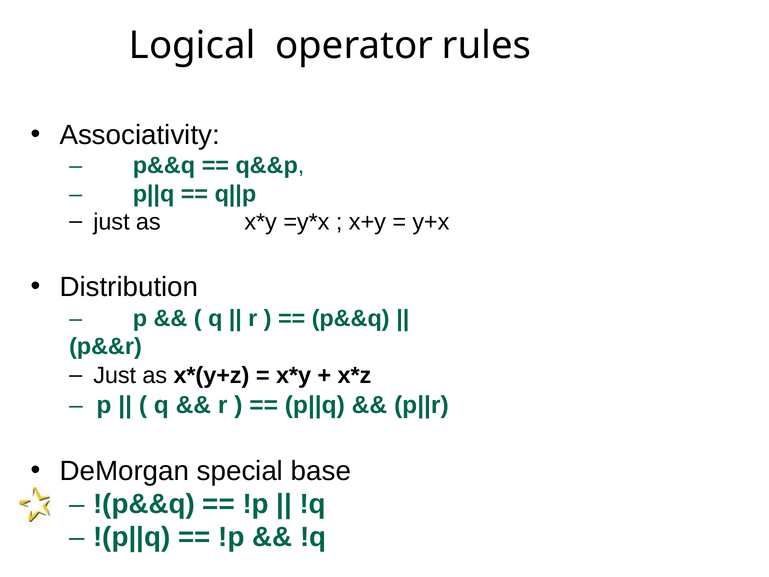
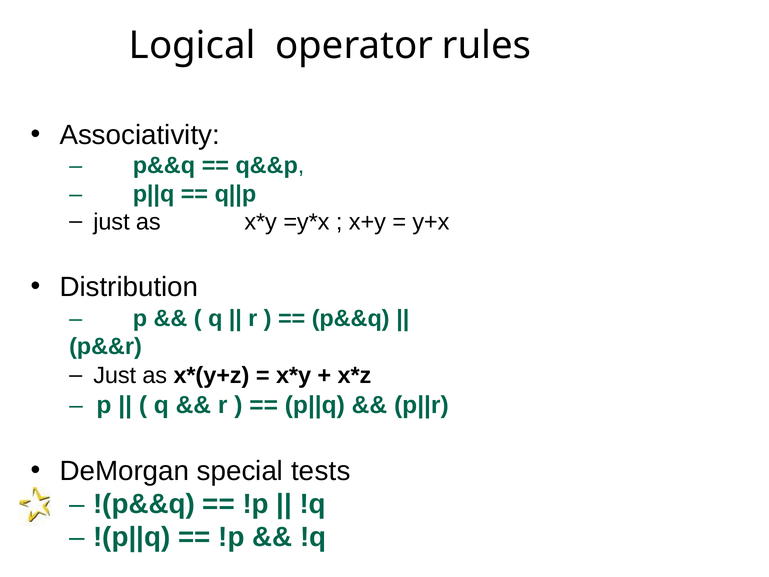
base: base -> tests (321, 471)
